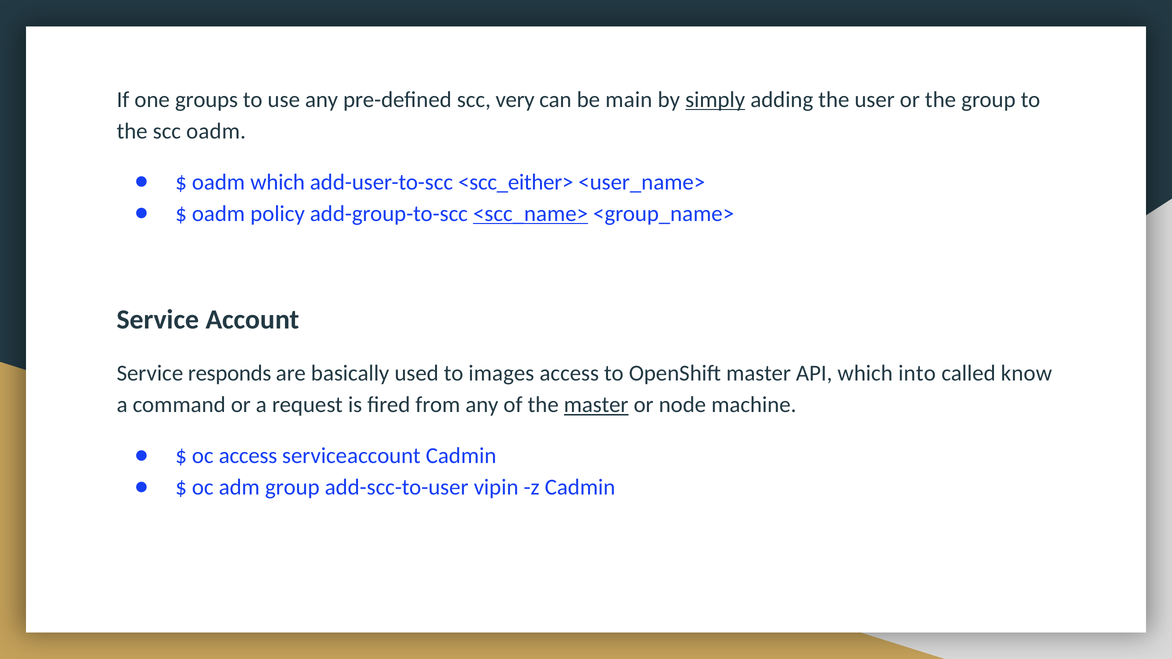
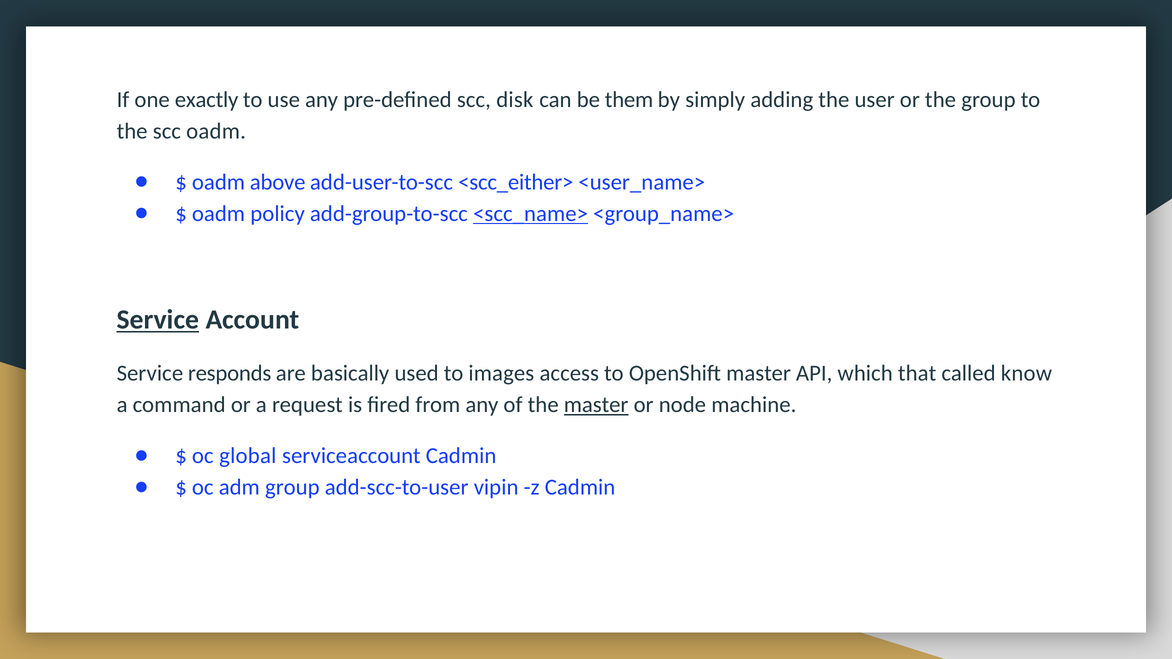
groups: groups -> exactly (207, 100)
very: very -> disk (515, 100)
main: main -> them (629, 100)
simply underline: present -> none (715, 100)
oadm which: which -> above (278, 182)
Service underline: none -> present (158, 320)
into: into -> that (917, 374)
oc access: access -> global (248, 456)
